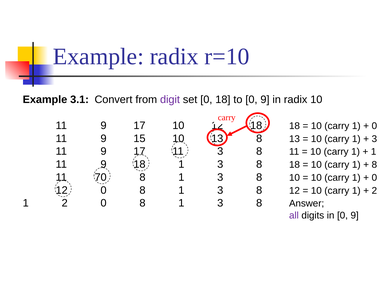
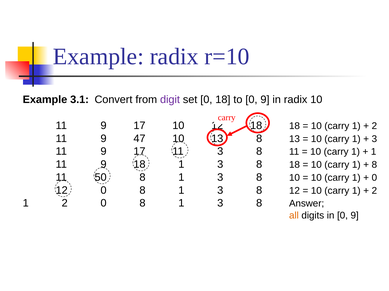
0: 0 -> 2 (374, 126)
15: 15 -> 47 (139, 139)
70: 70 -> 50 (101, 178)
all colour: purple -> orange (294, 216)
